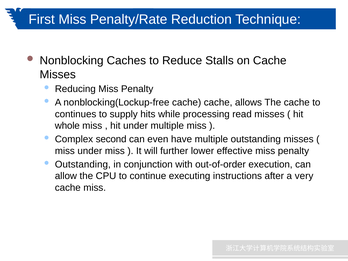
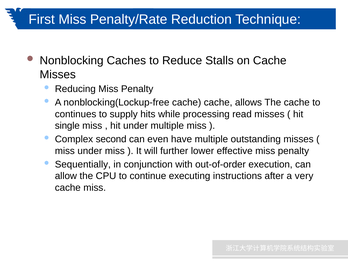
whole: whole -> single (67, 126)
Outstanding: Outstanding -> Sequentially (83, 164)
